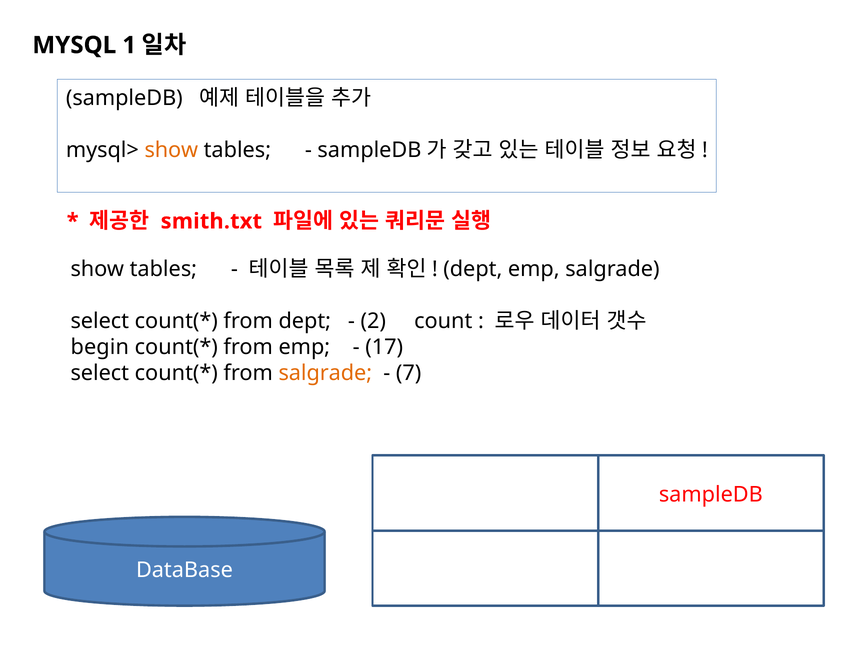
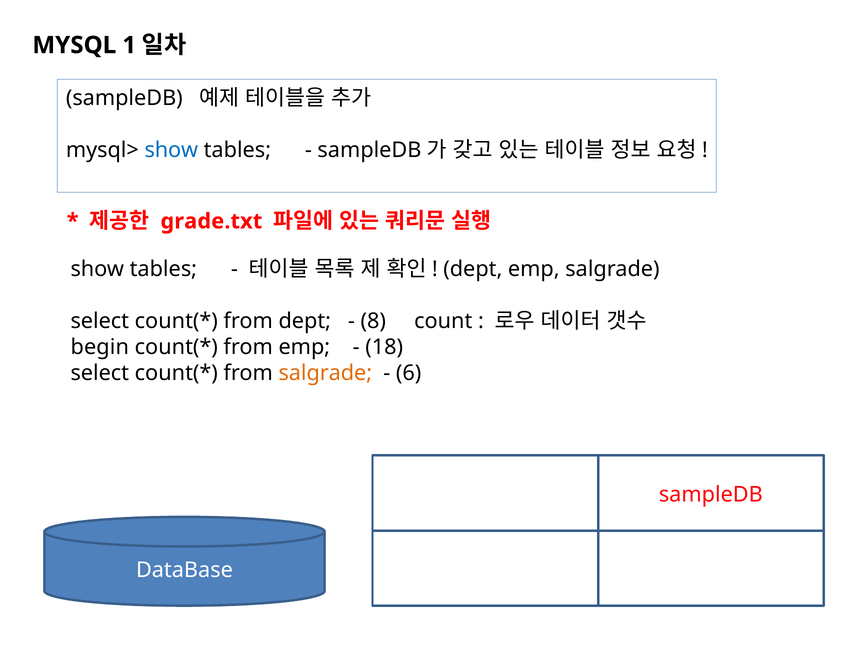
show colour: orange -> blue (171, 150)
smith.txt: smith.txt -> grade.txt (211, 221)
2: 2 -> 8 (373, 321)
17: 17 -> 18 (384, 347)
7: 7 -> 6 (409, 373)
